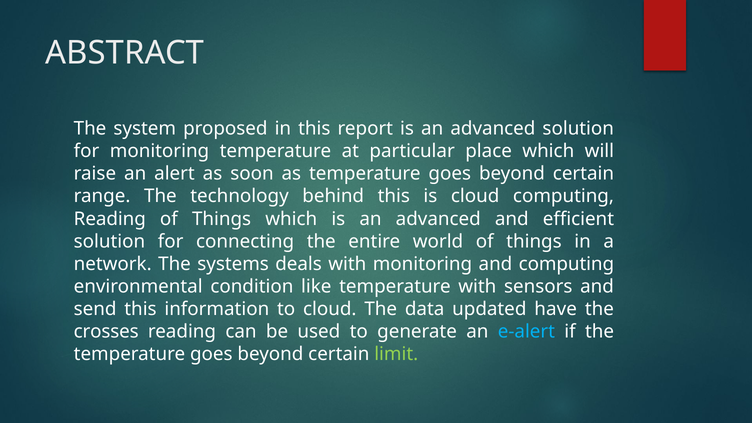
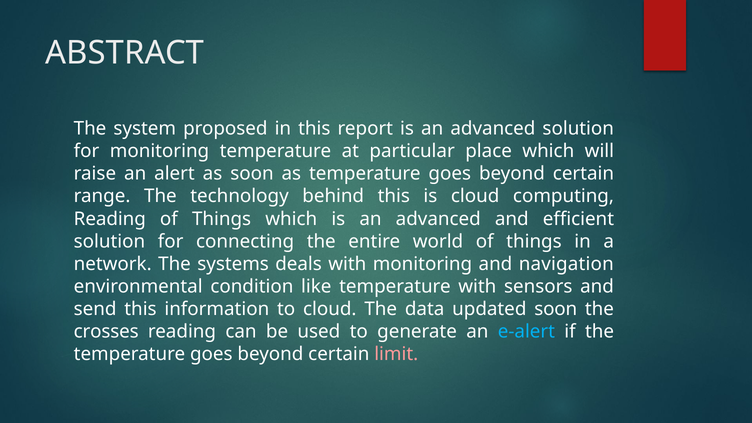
and computing: computing -> navigation (566, 264)
updated have: have -> soon (556, 309)
limit colour: light green -> pink (396, 354)
